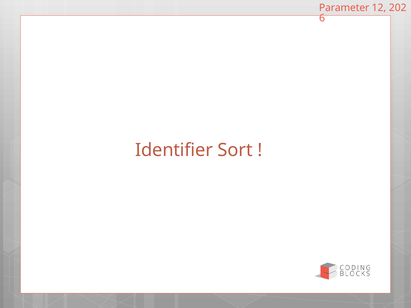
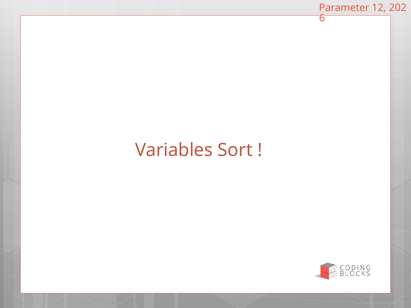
Identifier: Identifier -> Variables (174, 150)
